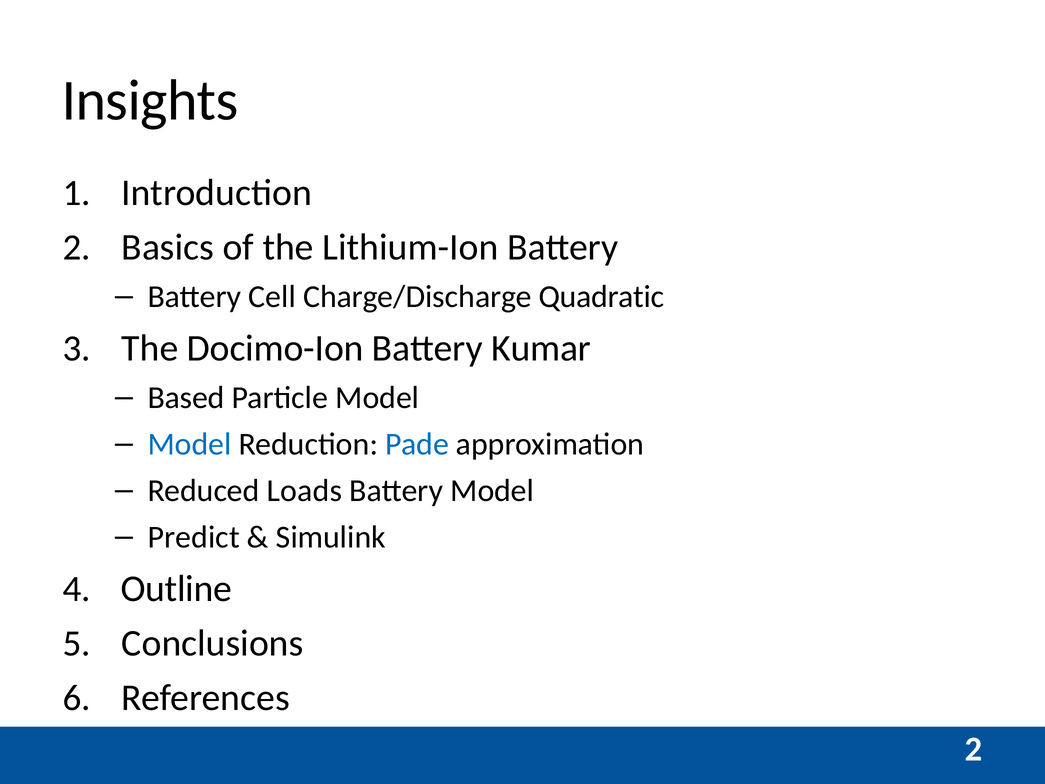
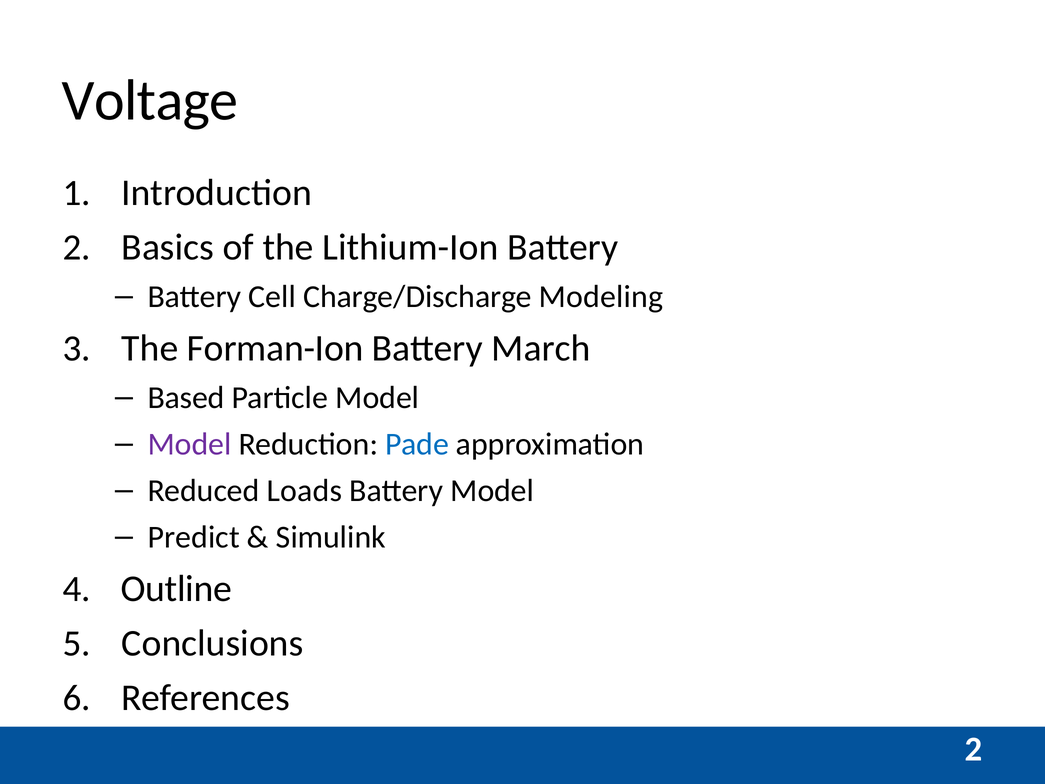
Insights: Insights -> Voltage (150, 101)
Quadratic: Quadratic -> Modeling (601, 297)
Docimo-Ion: Docimo-Ion -> Forman-Ion (275, 348)
Kumar: Kumar -> March (541, 348)
Model colour: blue -> purple (190, 444)
